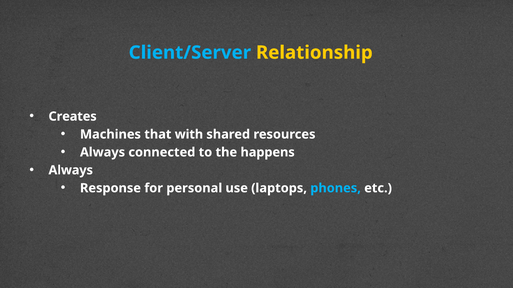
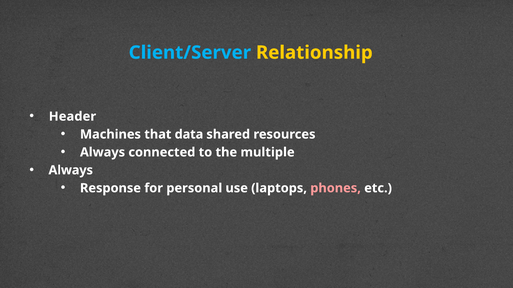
Creates: Creates -> Header (72, 117)
with: with -> data (189, 135)
happens: happens -> multiple (268, 153)
phones colour: light blue -> pink (336, 188)
